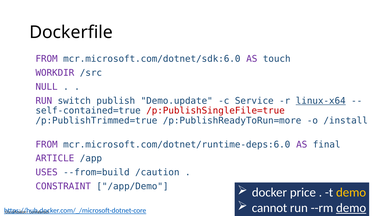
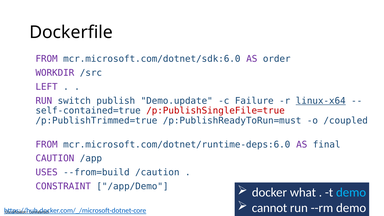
touch: touch -> order (277, 59)
NULL: NULL -> LEFT (47, 87)
Service: Service -> Failure (254, 101)
/p:PublishReadyToRun=more: /p:PublishReadyToRun=more -> /p:PublishReadyToRun=must (232, 121)
/install: /install -> /coupled (346, 121)
ARTICLE: ARTICLE -> CAUTION (55, 158)
price: price -> what (303, 192)
demo colour: yellow -> light blue (351, 192)
demo underline: present -> none (351, 208)
